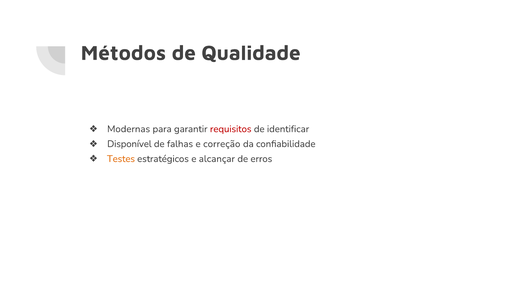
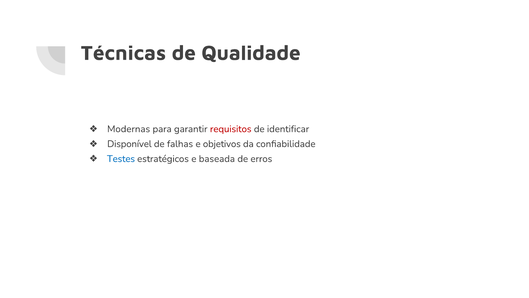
Métodos: Métodos -> Técnicas (123, 53)
correção: correção -> objetivos (222, 144)
Testes colour: orange -> blue (121, 159)
alcançar: alcançar -> baseada (217, 159)
